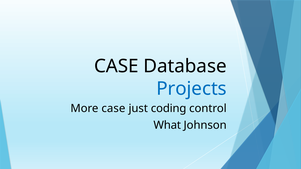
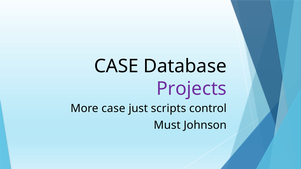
Projects colour: blue -> purple (192, 89)
coding: coding -> scripts (169, 109)
What: What -> Must (167, 125)
